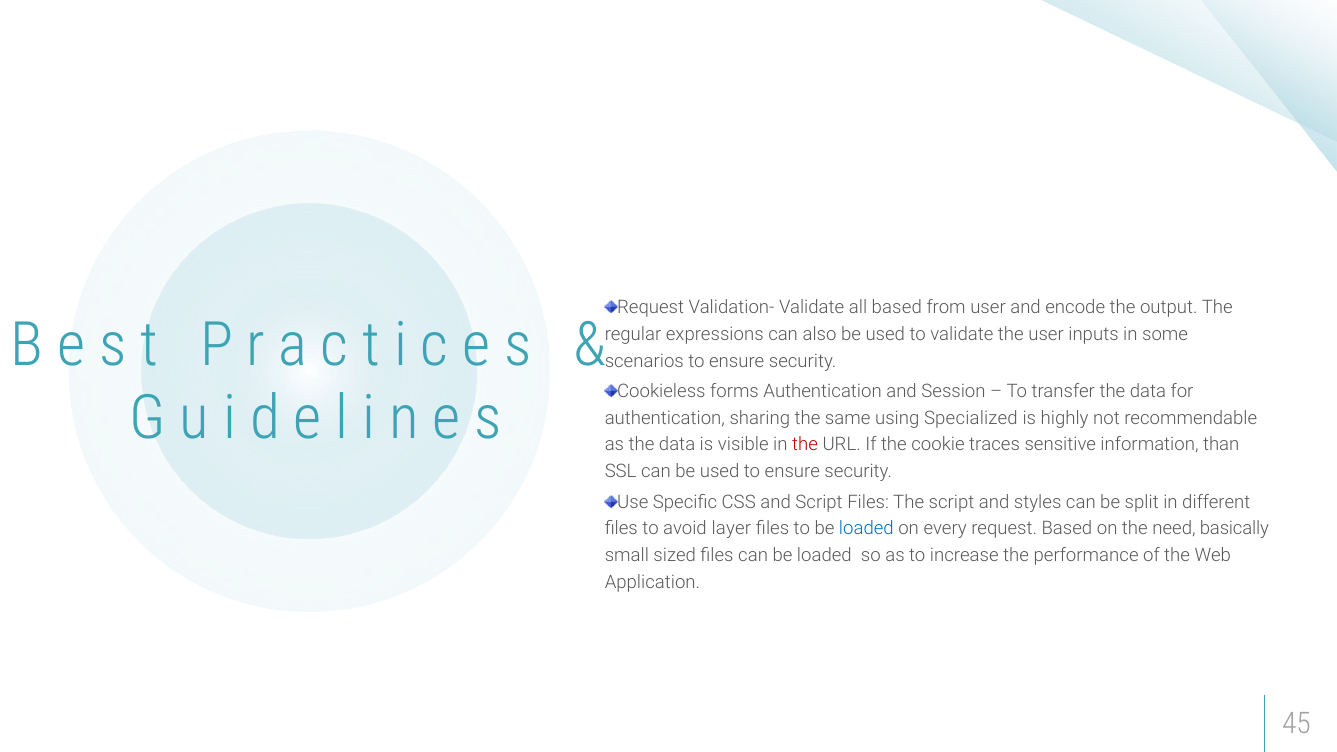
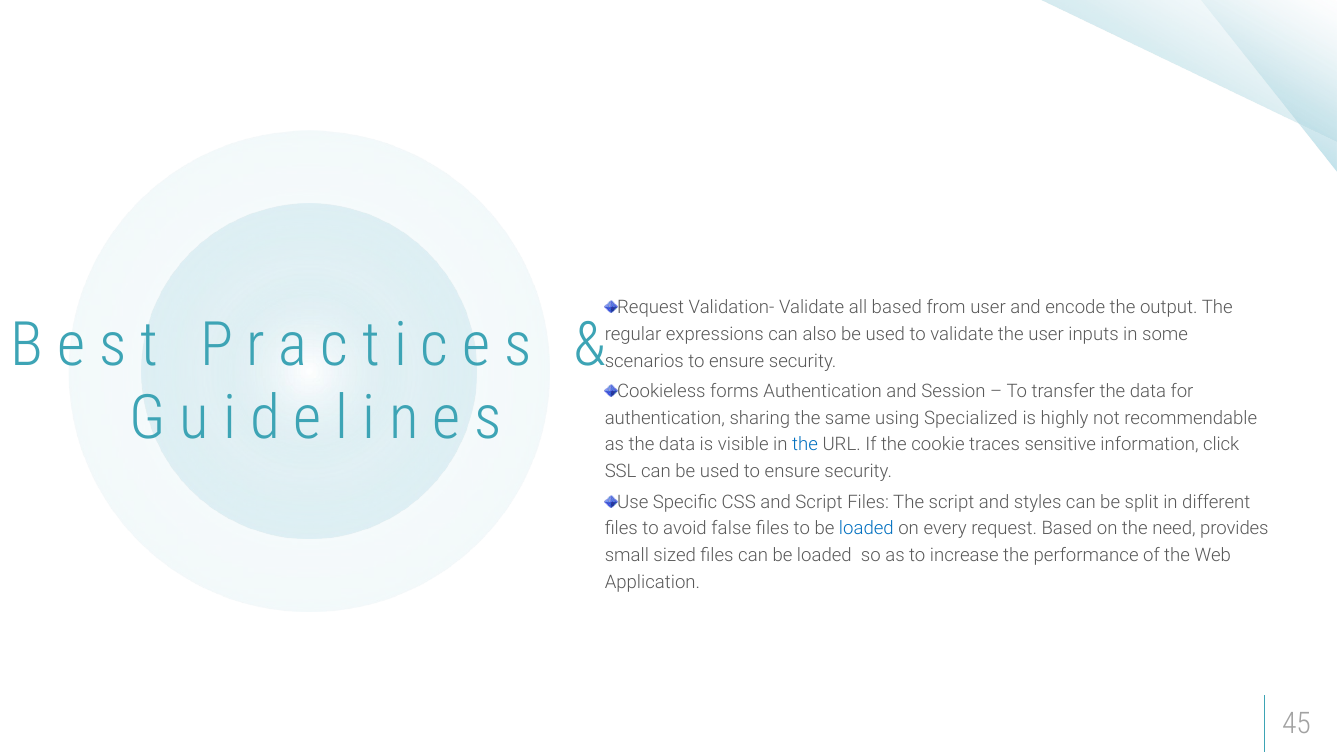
the colour: red -> blue (805, 445)
than: than -> click (1221, 445)
layer: layer -> false (731, 529)
basically: basically -> provides (1234, 529)
